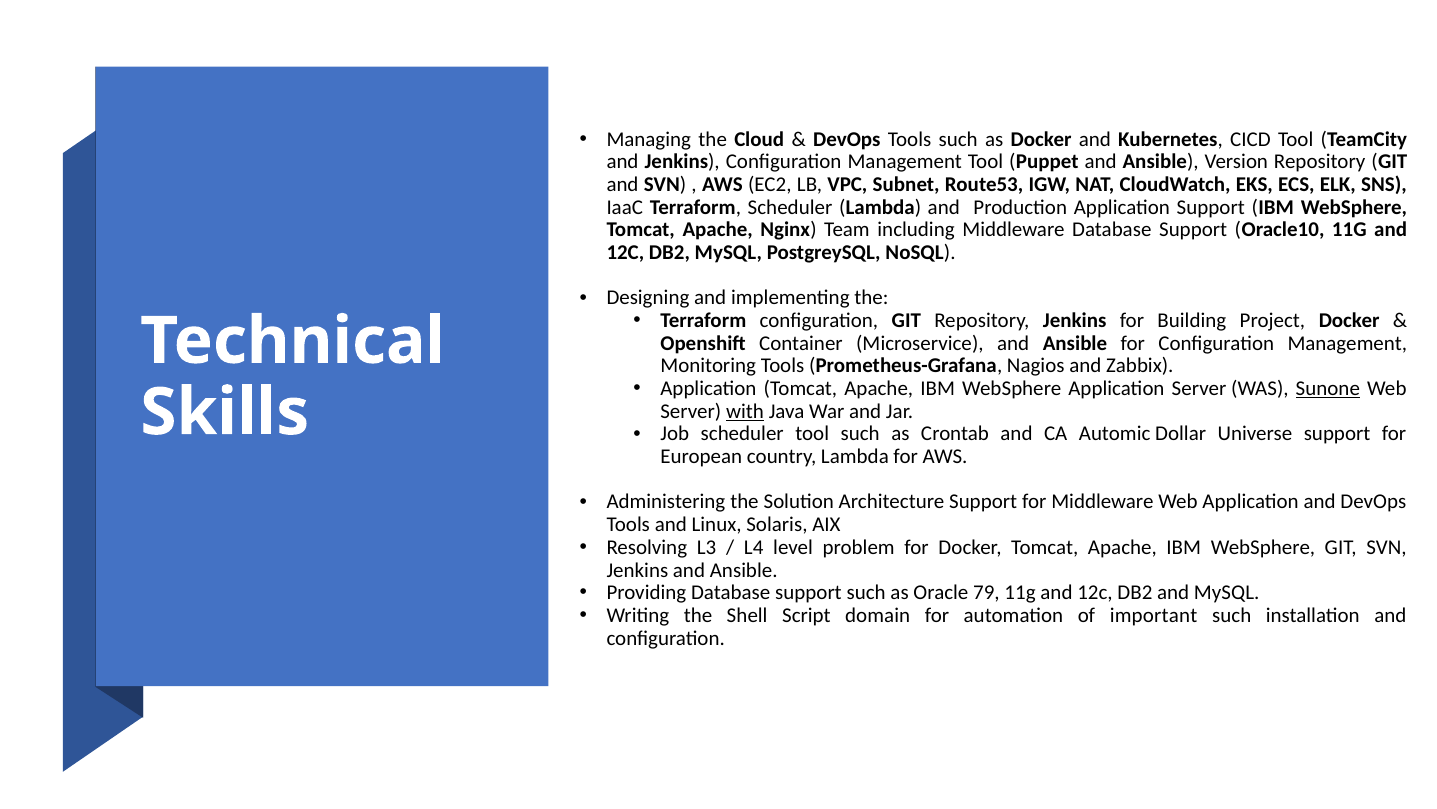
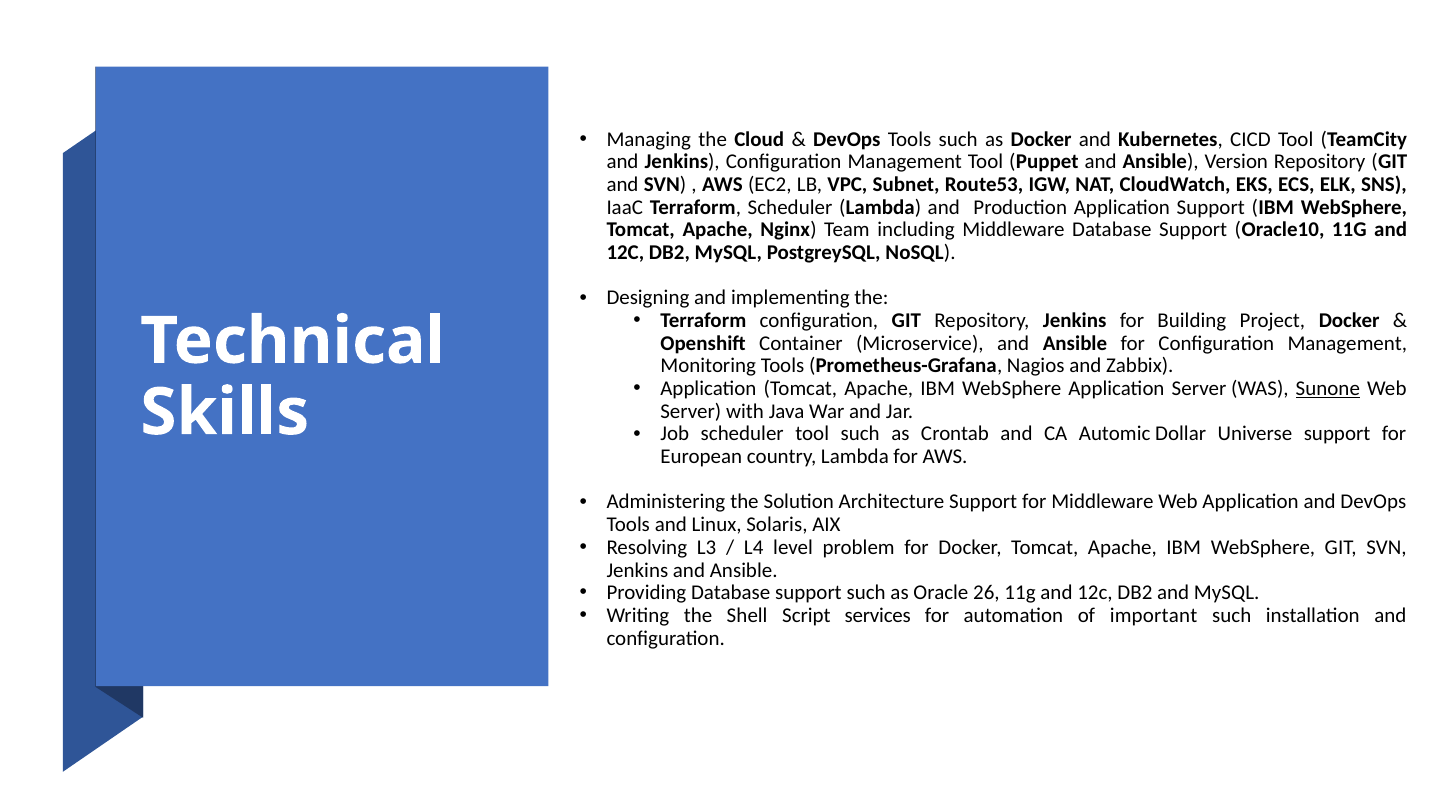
with underline: present -> none (745, 411)
79: 79 -> 26 (986, 592)
domain: domain -> services (878, 615)
